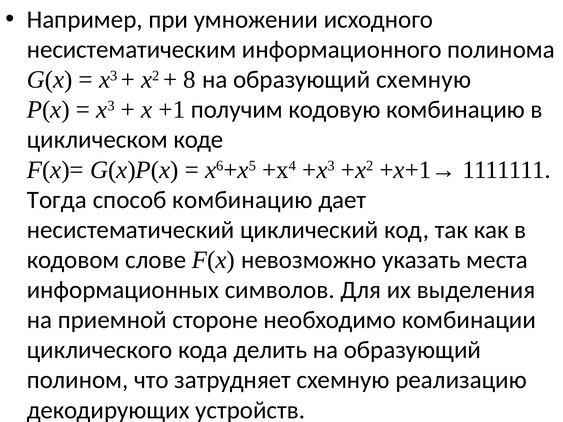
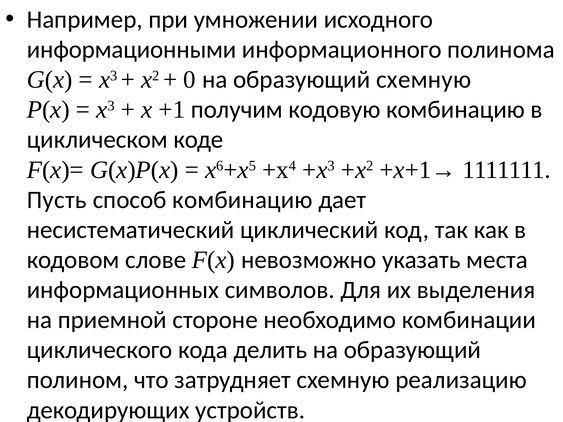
несистематическим: несистематическим -> информационными (132, 50)
8: 8 -> 0 (190, 80)
Тогда: Тогда -> Пусть (57, 200)
